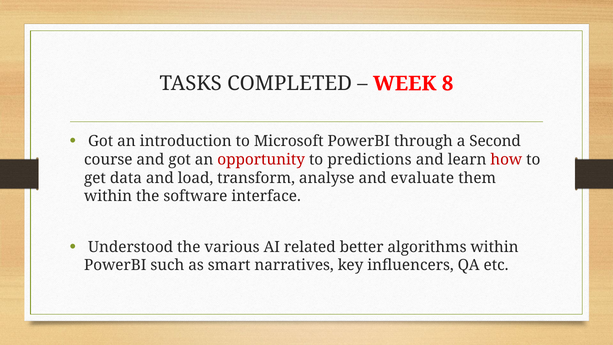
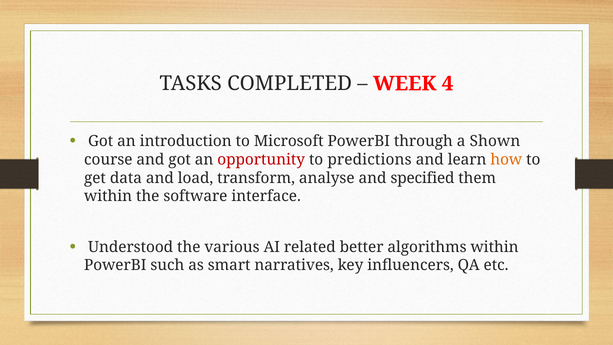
8: 8 -> 4 (448, 84)
Second: Second -> Shown (495, 141)
how colour: red -> orange (506, 160)
evaluate: evaluate -> specified (422, 178)
